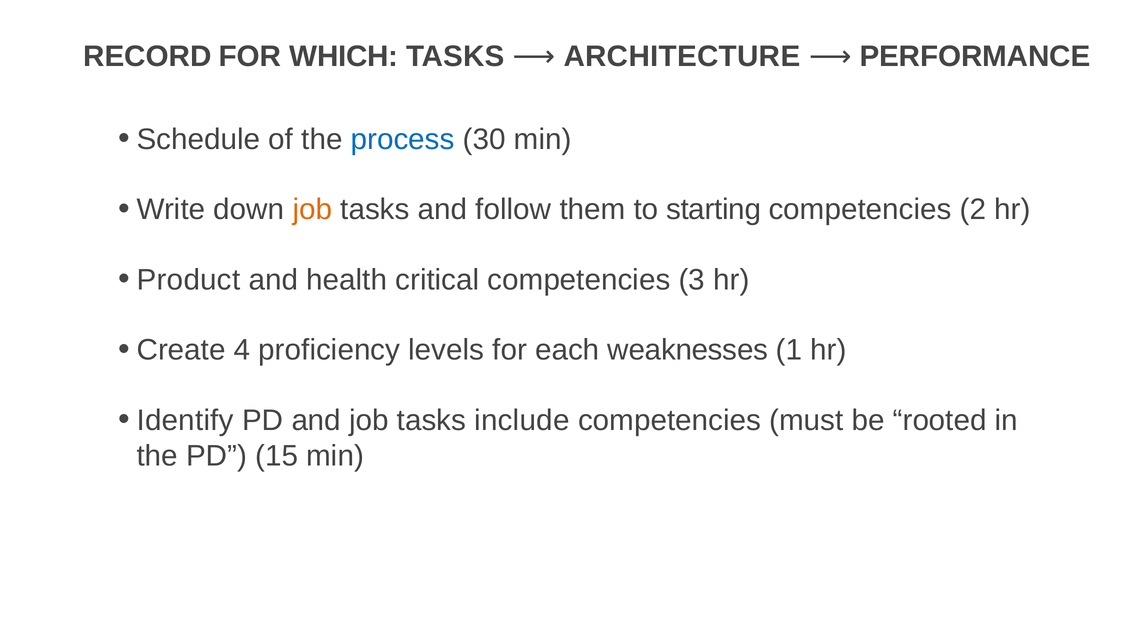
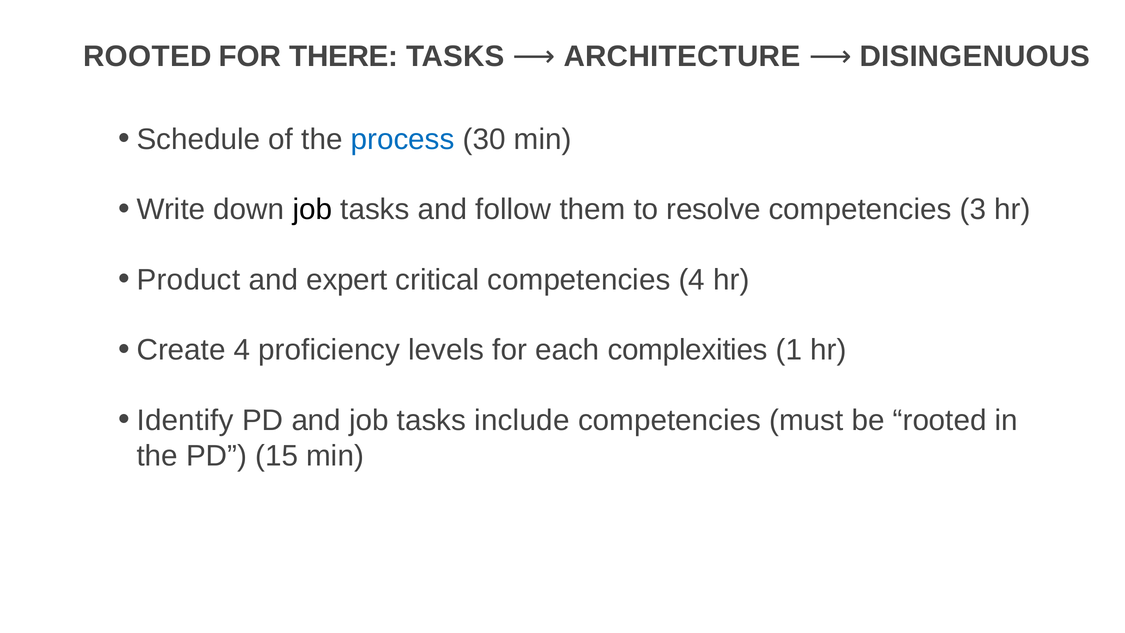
RECORD: RECORD -> ROOTED (147, 57)
WHICH: WHICH -> THERE (344, 57)
PERFORMANCE: PERFORMANCE -> DISINGENUOUS (975, 57)
job colour: orange -> black (312, 210)
starting: starting -> resolve (714, 210)
2: 2 -> 3 (973, 210)
health: health -> expert (347, 280)
competencies 3: 3 -> 4 (692, 280)
weaknesses: weaknesses -> complexities (688, 350)
